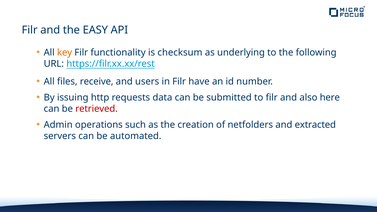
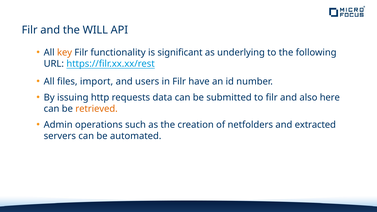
EASY: EASY -> WILL (95, 30)
checksum: checksum -> significant (180, 53)
receive: receive -> import (97, 81)
retrieved colour: red -> orange (97, 109)
